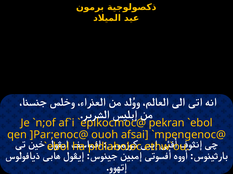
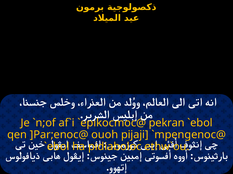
afsai: afsai -> pijaji (135, 135)
